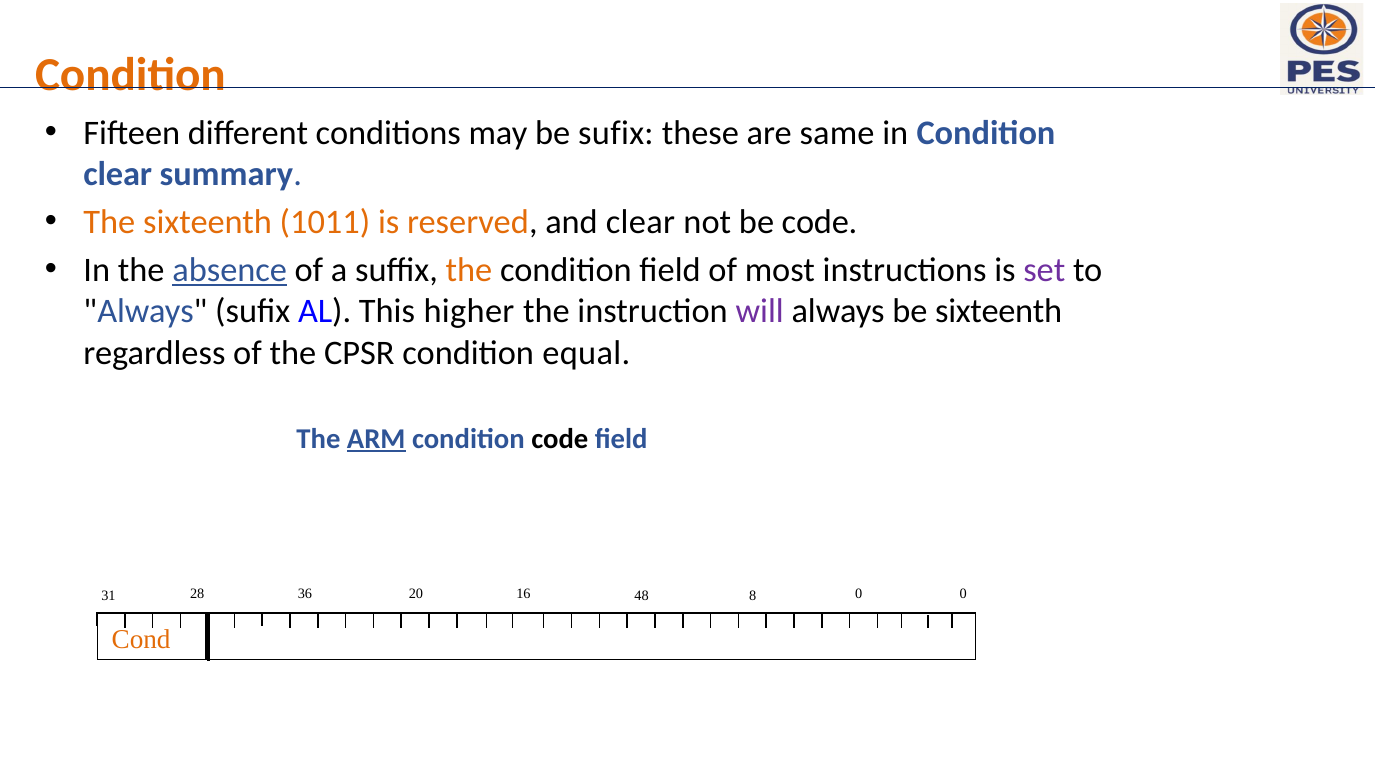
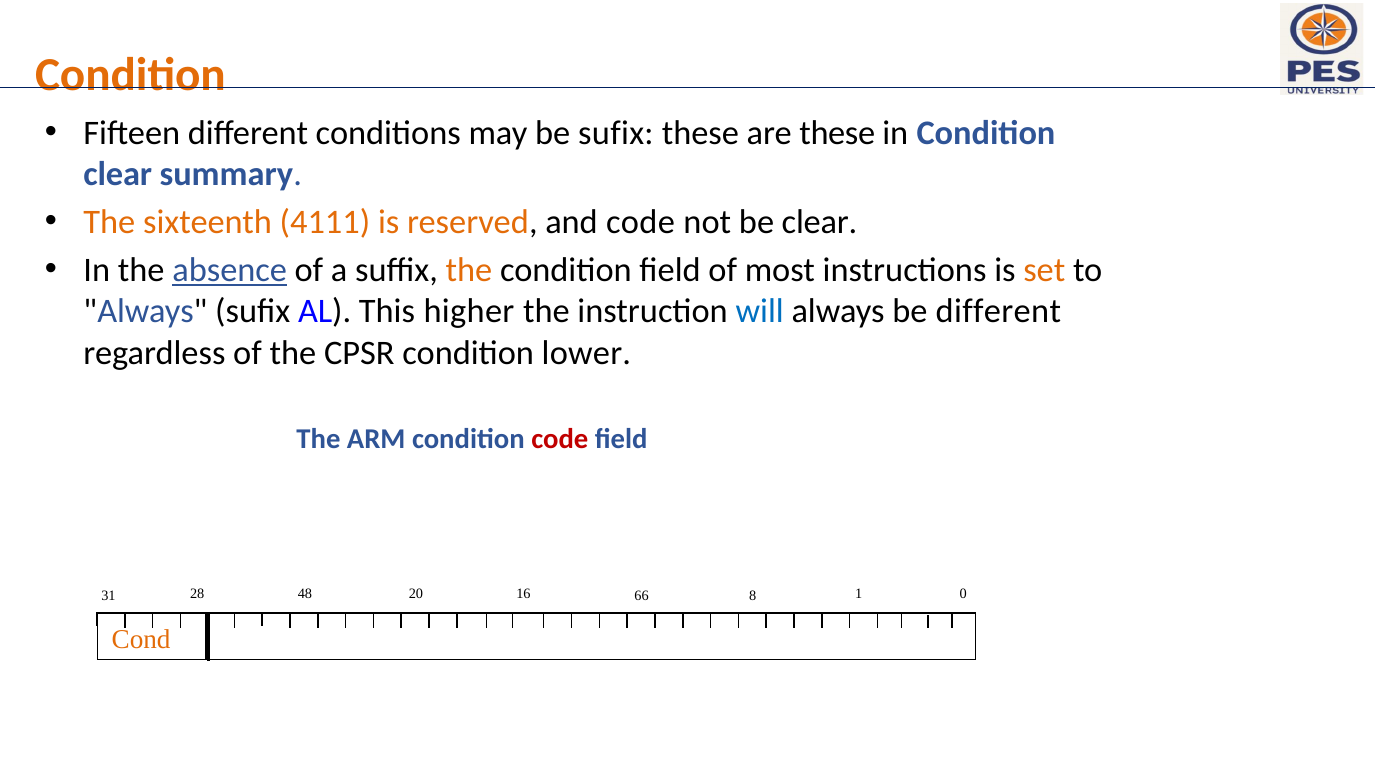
are same: same -> these (837, 133)
1011: 1011 -> 4111 (325, 222)
and clear: clear -> code (640, 222)
be code: code -> clear (820, 222)
set colour: purple -> orange (1044, 271)
will colour: purple -> blue (760, 312)
be sixteenth: sixteenth -> different (998, 312)
equal: equal -> lower (586, 353)
ARM underline: present -> none (376, 439)
code colour: black -> red (560, 439)
36: 36 -> 48 (305, 595)
48: 48 -> 66 (642, 596)
8 0: 0 -> 1 (859, 595)
